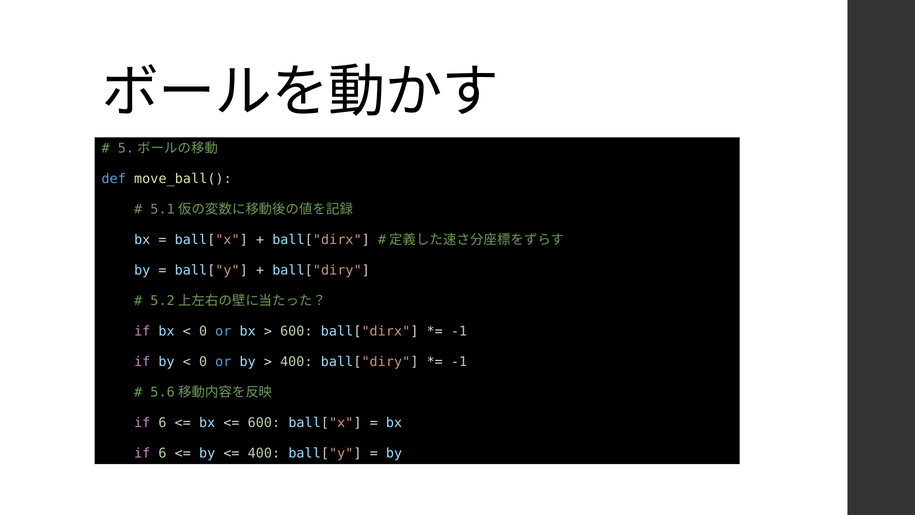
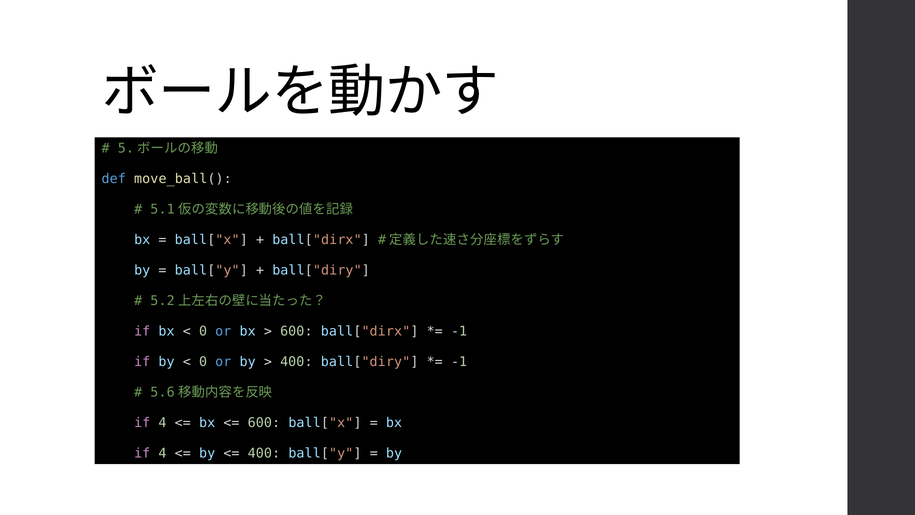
6: 6 -> 4 (163, 423)
6: 6 -> 4 (163, 453)
